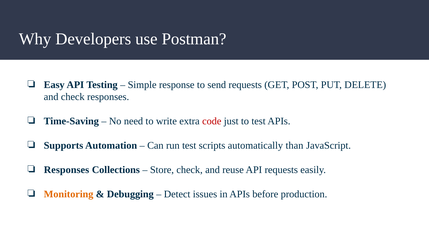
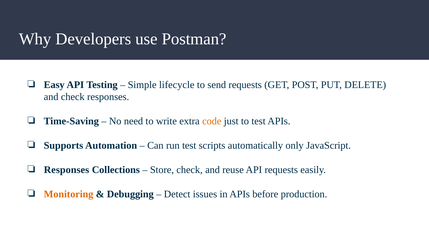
response: response -> lifecycle (177, 85)
code colour: red -> orange (212, 121)
than: than -> only (295, 146)
